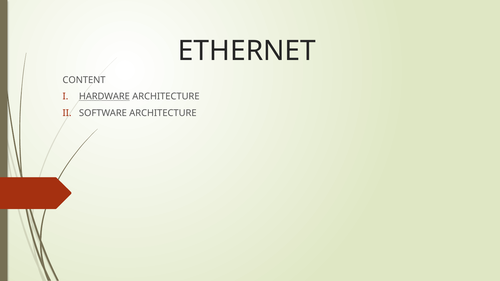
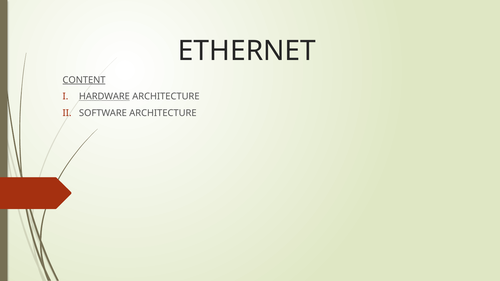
CONTENT underline: none -> present (84, 80)
